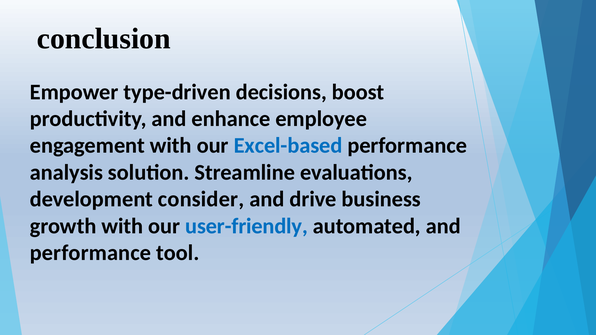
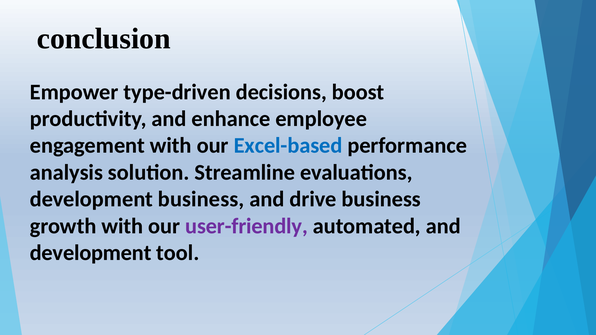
development consider: consider -> business (201, 199)
user-friendly colour: blue -> purple (246, 226)
performance: performance -> development (91, 253)
